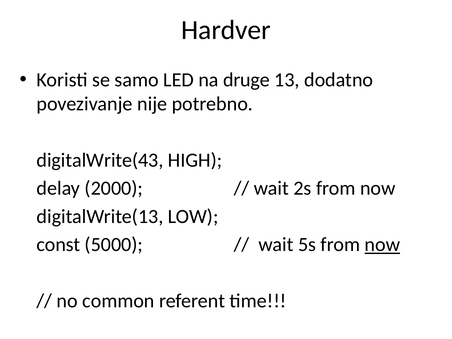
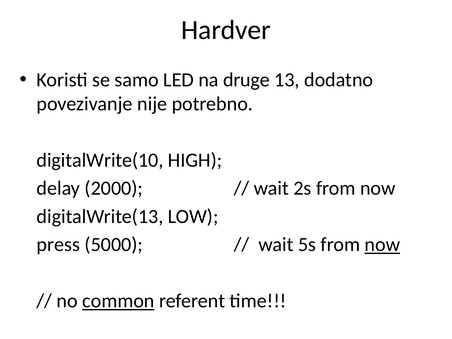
digitalWrite(43: digitalWrite(43 -> digitalWrite(10 (100, 160)
const: const -> press (58, 245)
common underline: none -> present (118, 301)
